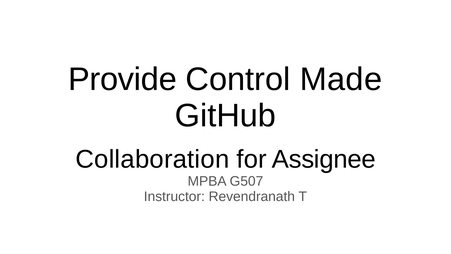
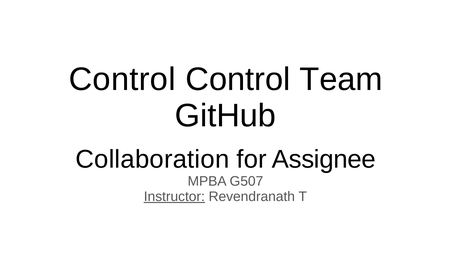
Provide: Provide -> Control (122, 79)
Made: Made -> Team (341, 79)
Instructor underline: none -> present (174, 196)
